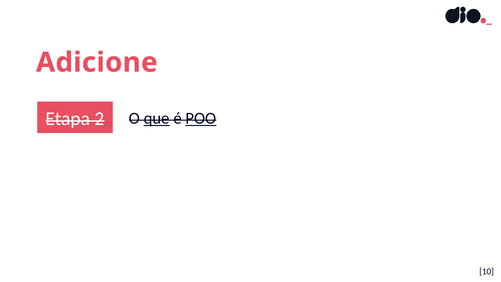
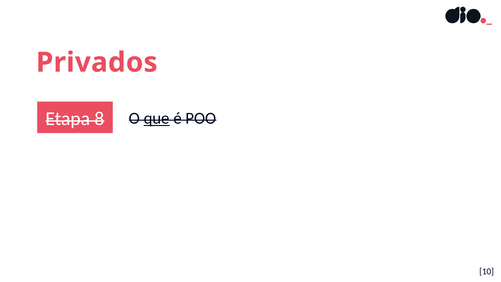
Adicione: Adicione -> Privados (97, 62)
2: 2 -> 8 (99, 119)
POO underline: present -> none (201, 118)
